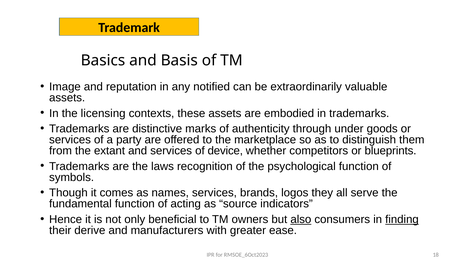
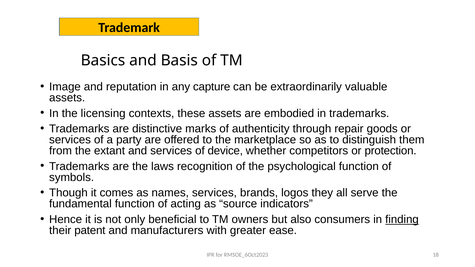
notified: notified -> capture (212, 87)
under: under -> repair (349, 129)
blueprints: blueprints -> protection (391, 151)
also underline: present -> none (301, 220)
derive: derive -> patent (90, 231)
